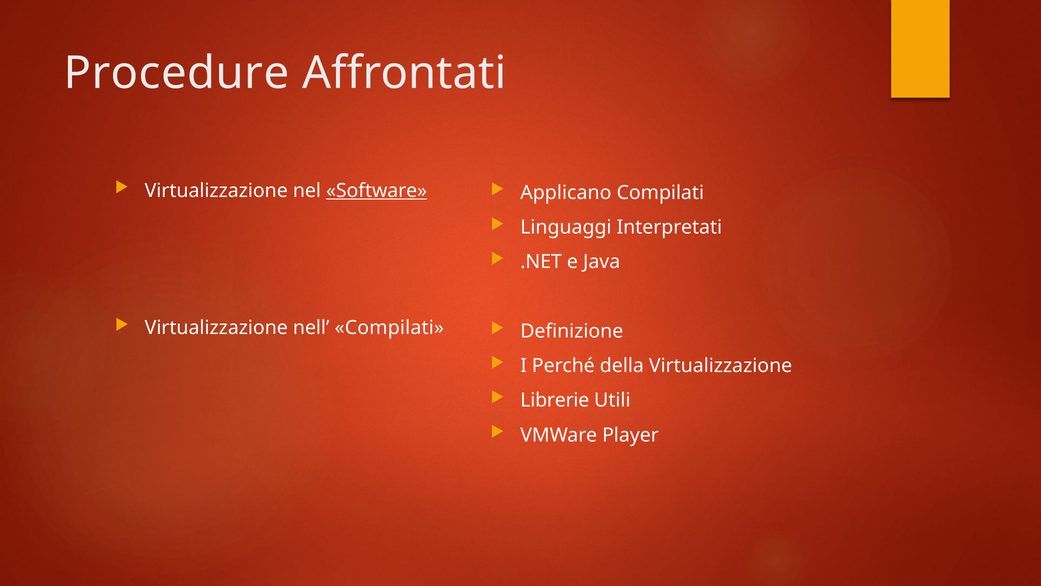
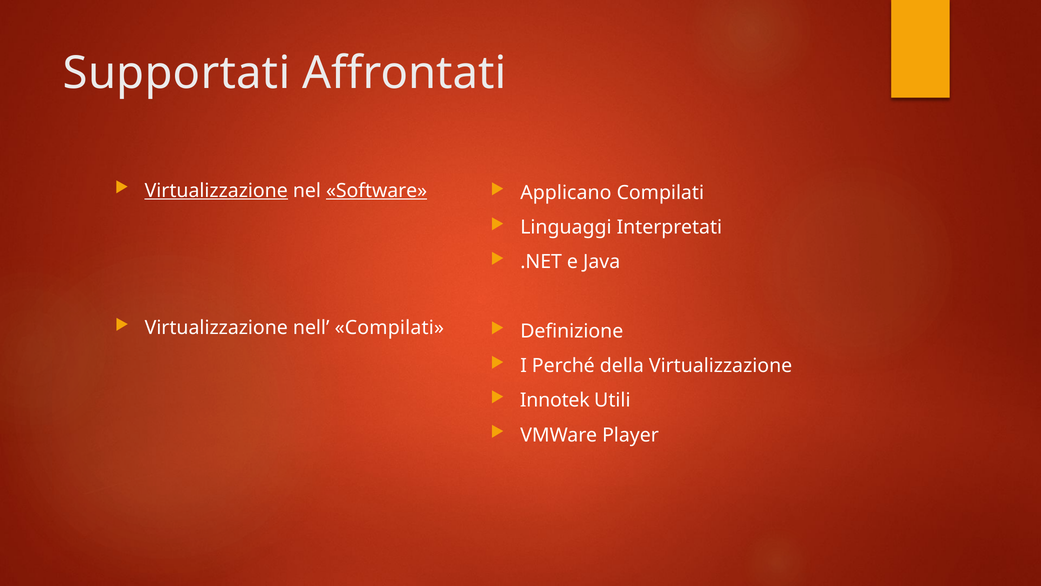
Procedure: Procedure -> Supportati (177, 73)
Virtualizzazione underline: none -> present (216, 190)
Librerie: Librerie -> Innotek (555, 400)
